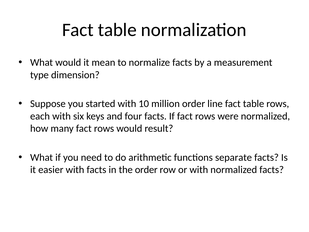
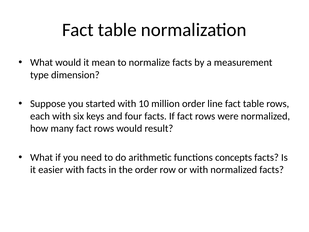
separate: separate -> concepts (234, 157)
